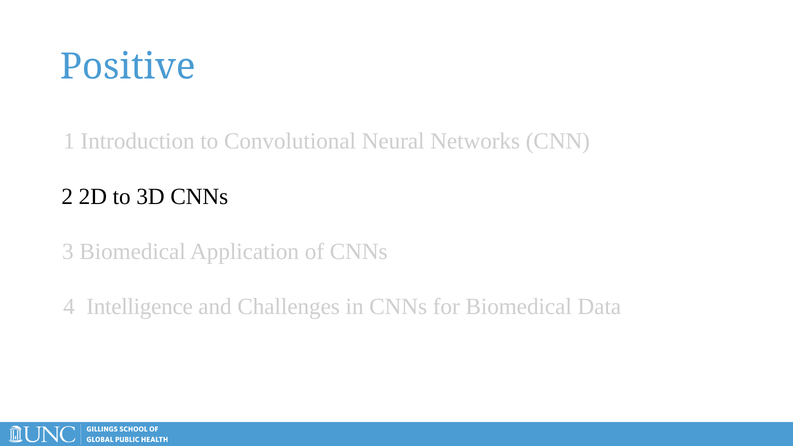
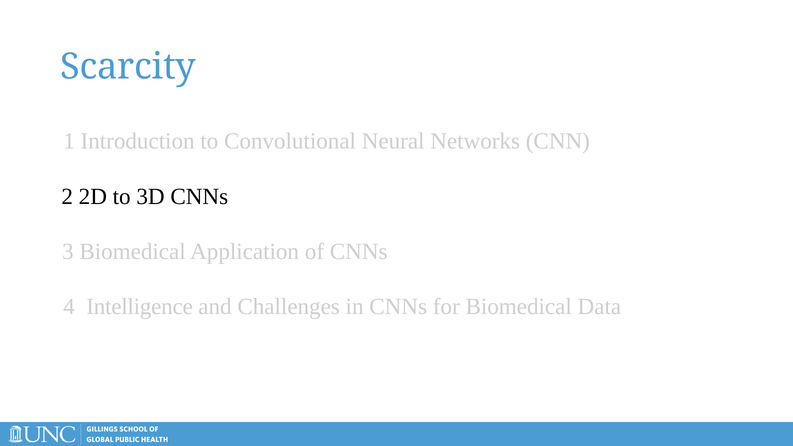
Positive: Positive -> Scarcity (128, 67)
